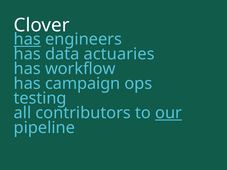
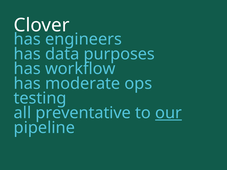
has underline: present -> none (27, 39)
actuaries: actuaries -> purposes (119, 54)
campaign: campaign -> moderate (83, 84)
contributors: contributors -> preventative (83, 113)
